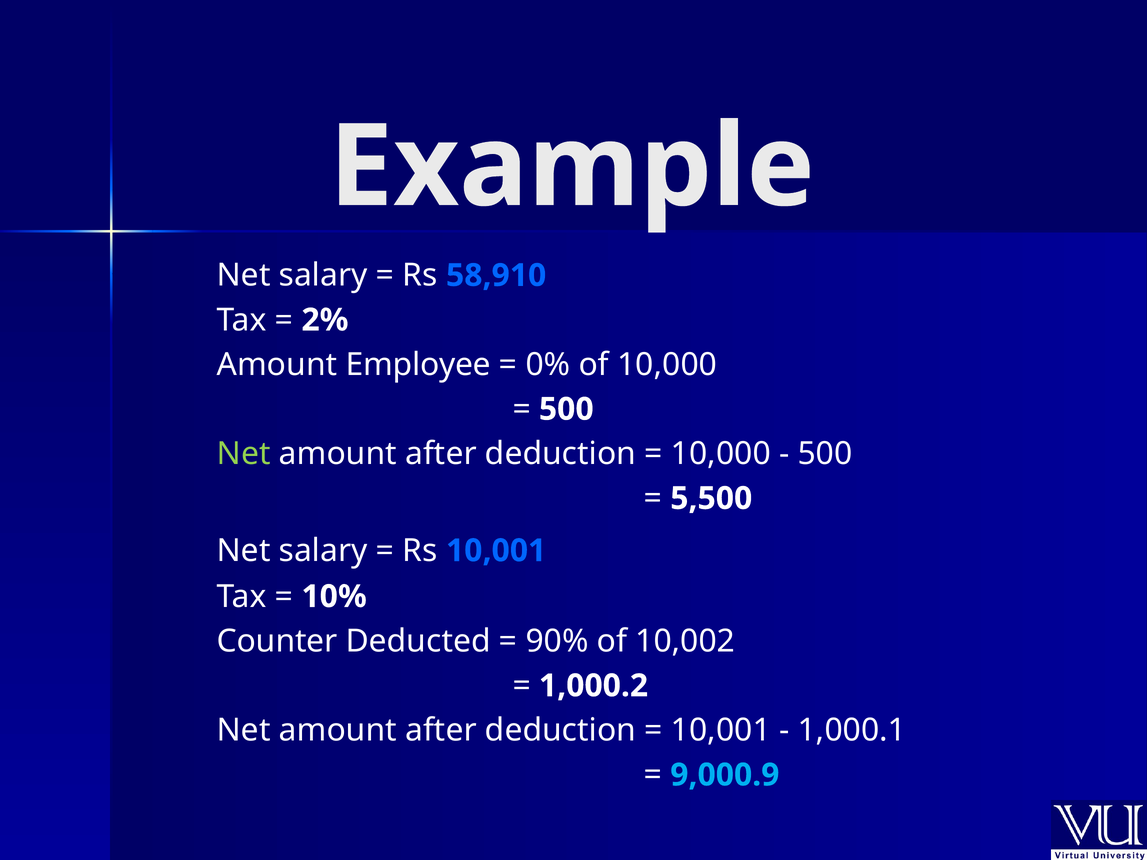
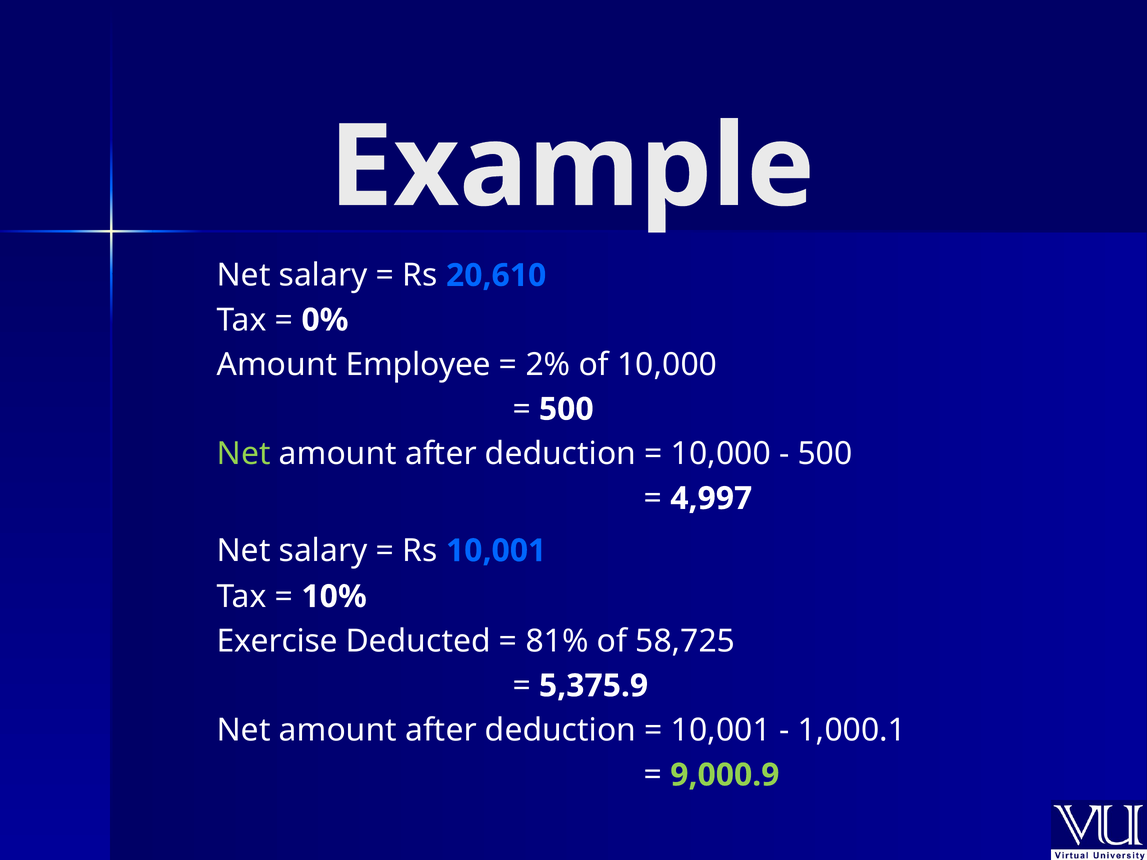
58,910: 58,910 -> 20,610 (496, 276)
2%: 2% -> 0% (325, 320)
0%: 0% -> 2% (548, 365)
5,500: 5,500 -> 4,997 (711, 499)
Counter: Counter -> Exercise (277, 641)
90%: 90% -> 81% (557, 641)
10,002: 10,002 -> 58,725 (685, 641)
1,000.2: 1,000.2 -> 5,375.9 (594, 686)
9,000.9 colour: light blue -> light green (725, 775)
